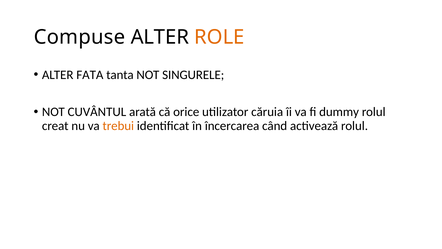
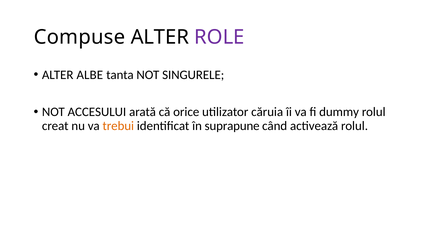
ROLE colour: orange -> purple (219, 37)
FATA: FATA -> ALBE (90, 75)
CUVÂNTUL: CUVÂNTUL -> ACCESULUI (97, 112)
încercarea: încercarea -> suprapune (232, 126)
